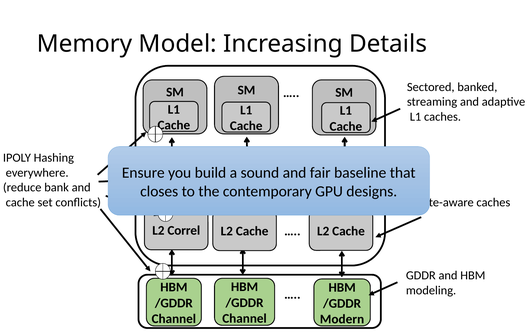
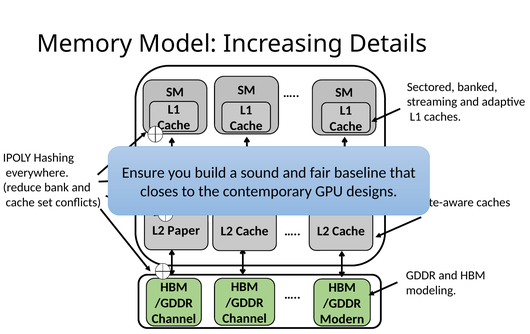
Correl: Correl -> Paper (184, 231)
